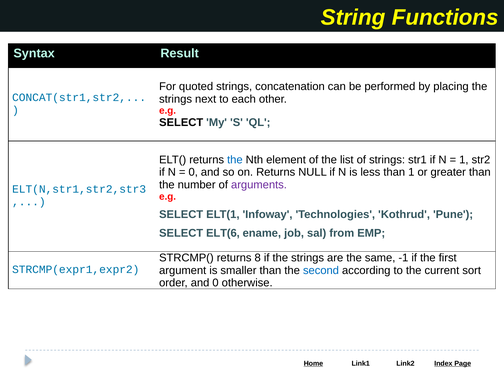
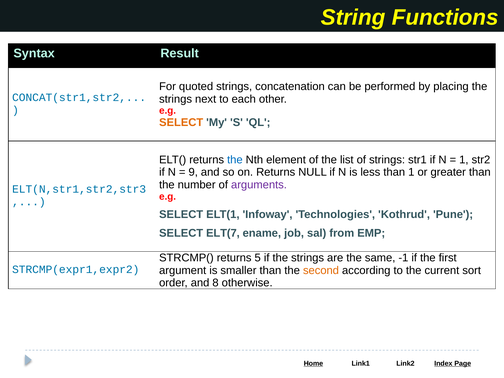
SELECT colour: black -> orange (181, 122)
0: 0 -> 9 (193, 172)
ELT(6: ELT(6 -> ELT(7 (223, 233)
8: 8 -> 5 (258, 258)
second colour: blue -> orange (321, 270)
and 0: 0 -> 8 (216, 283)
